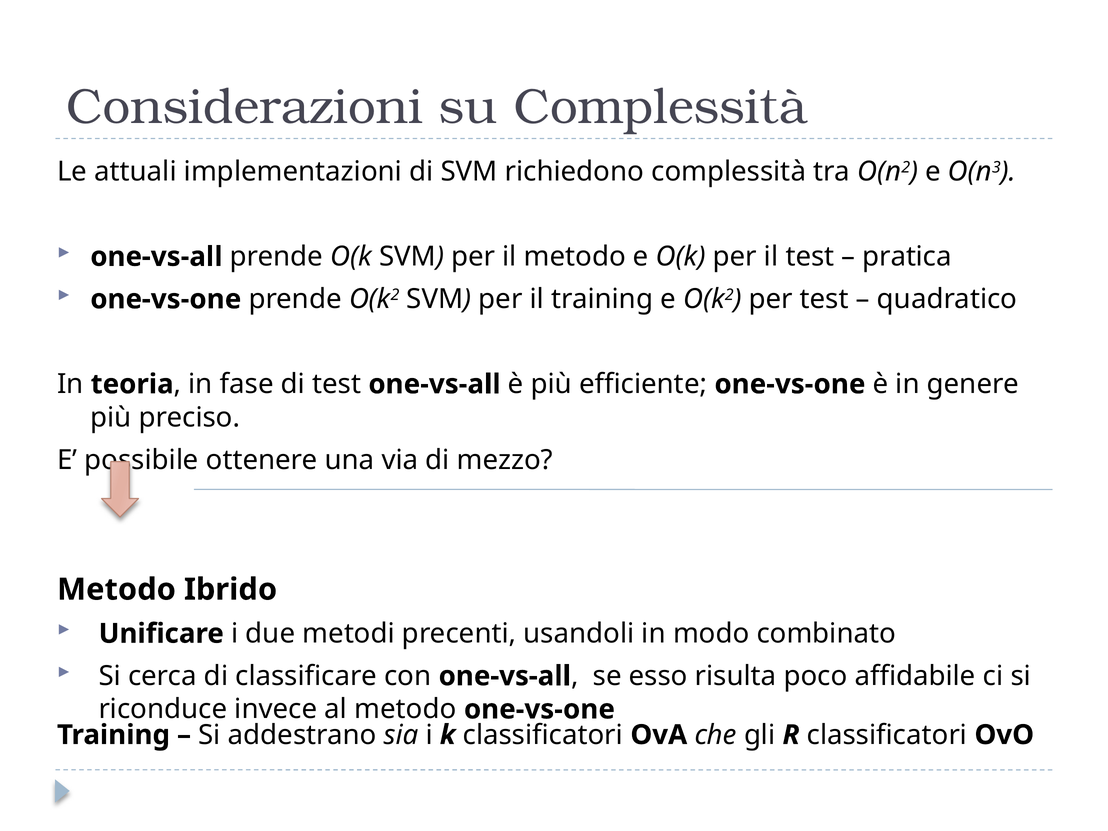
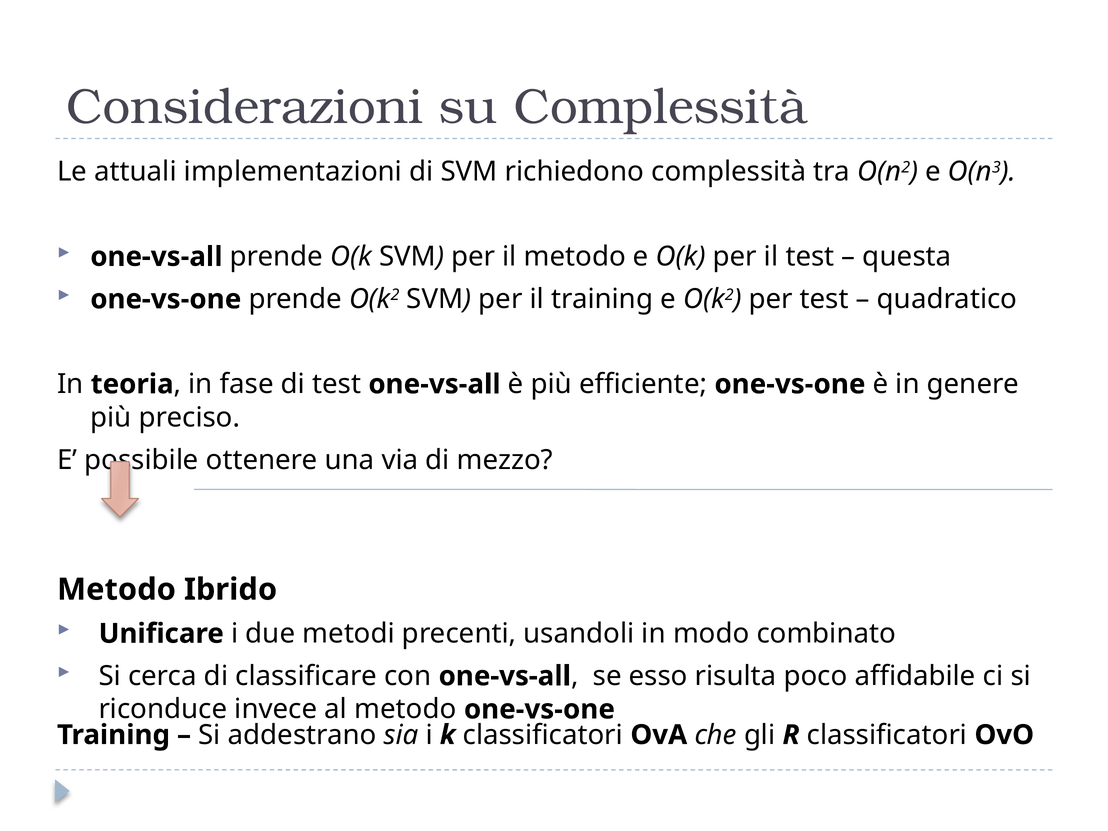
pratica: pratica -> questa (907, 257)
